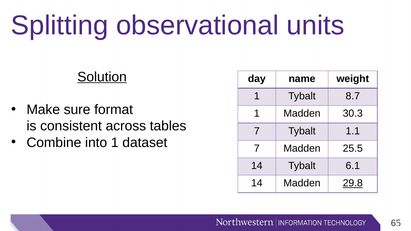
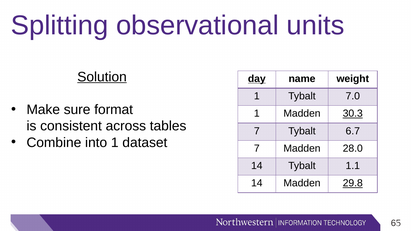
day underline: none -> present (257, 79)
8.7: 8.7 -> 7.0 (353, 96)
30.3 underline: none -> present (353, 114)
1.1: 1.1 -> 6.7 (353, 131)
25.5: 25.5 -> 28.0 (353, 149)
6.1: 6.1 -> 1.1 (353, 166)
